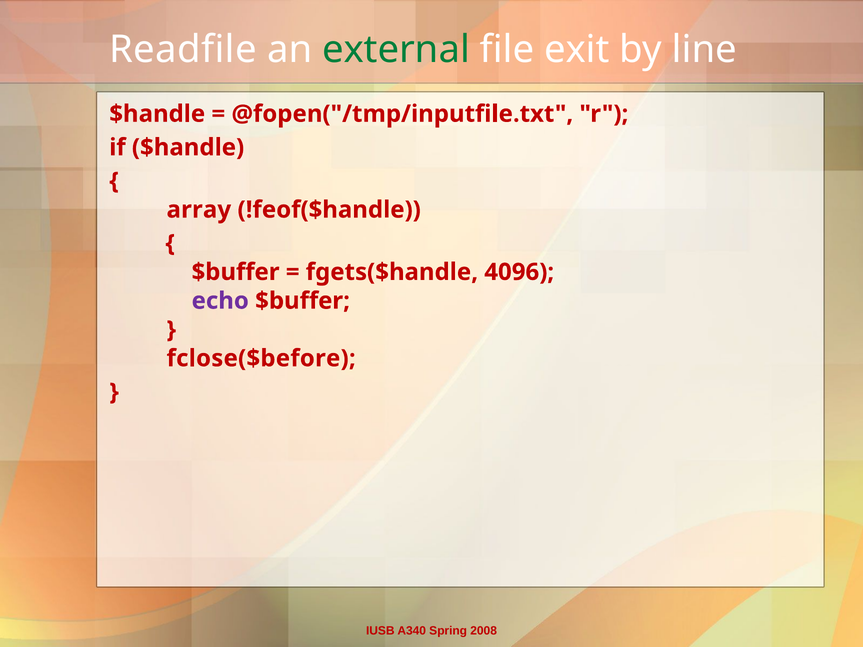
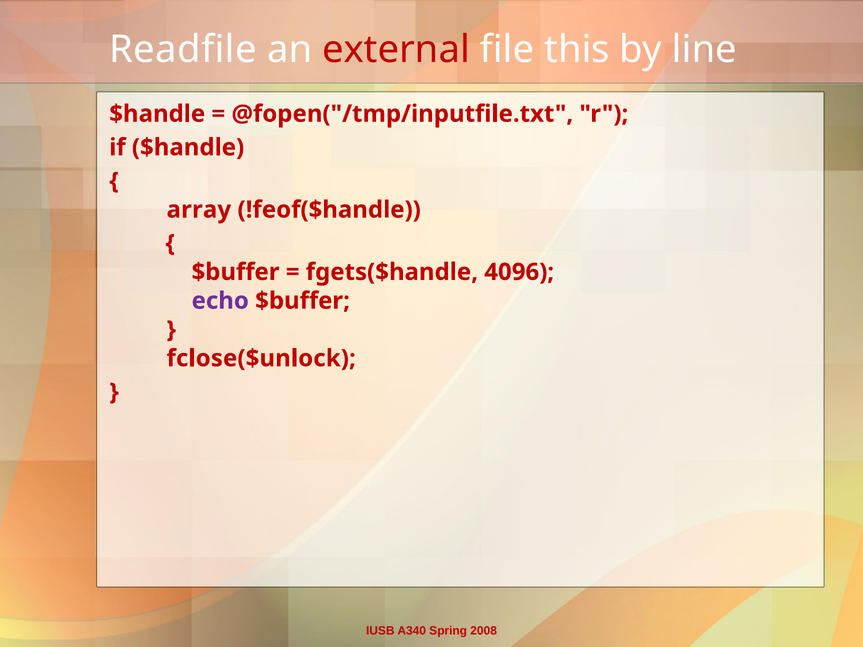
external colour: green -> red (396, 49)
exit: exit -> this (577, 49)
fclose($before: fclose($before -> fclose($unlock (261, 358)
